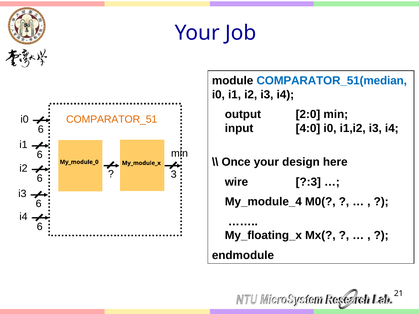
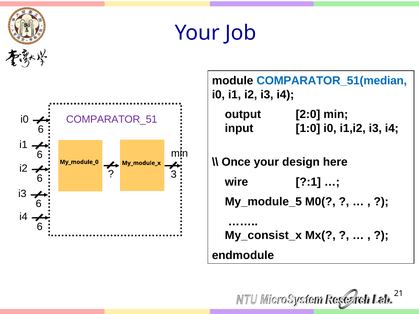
COMPARATOR_51 colour: orange -> purple (112, 119)
4:0: 4:0 -> 1:0 (308, 129)
?:3: ?:3 -> ?:1 (308, 182)
My_module_4: My_module_4 -> My_module_5 (263, 202)
My_floating_x: My_floating_x -> My_consist_x (263, 236)
